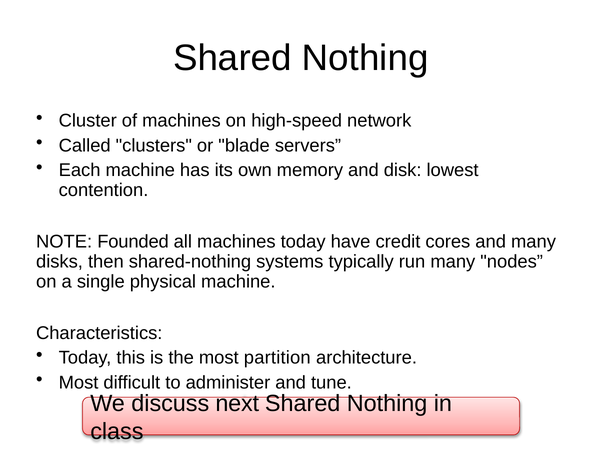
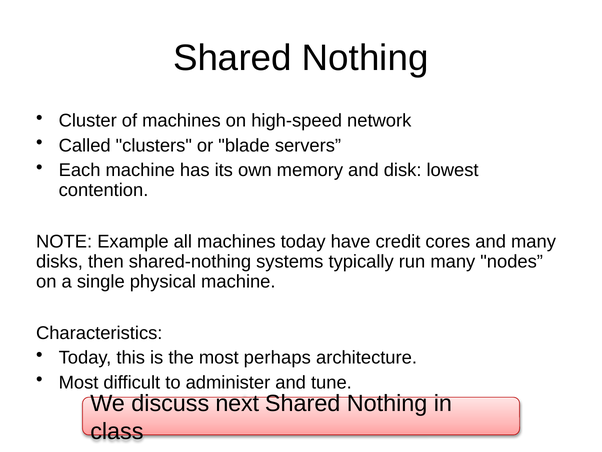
Founded: Founded -> Example (133, 241)
partition: partition -> perhaps (277, 357)
